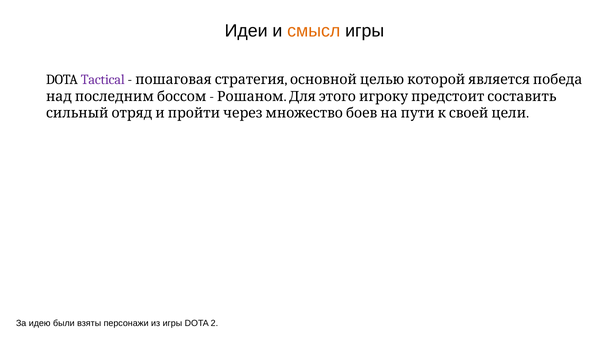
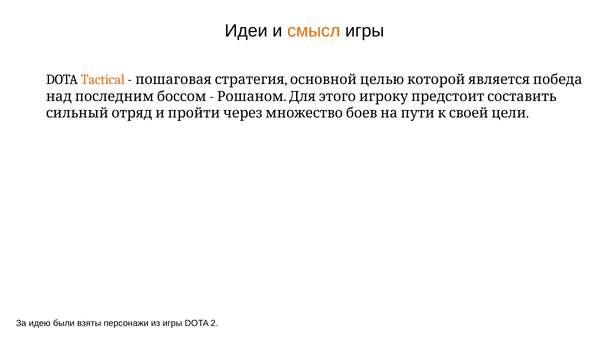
Tactical colour: purple -> orange (103, 80)
